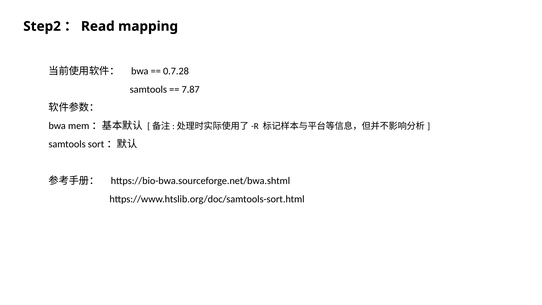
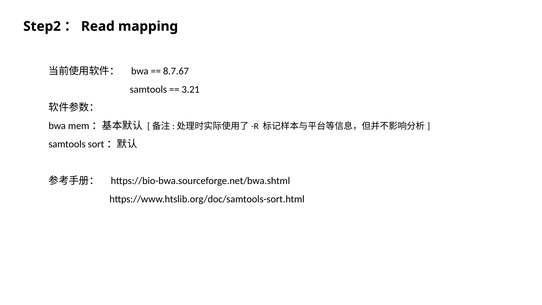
0.7.28: 0.7.28 -> 8.7.67 (176, 71)
7.87: 7.87 -> 3.21 (191, 89)
